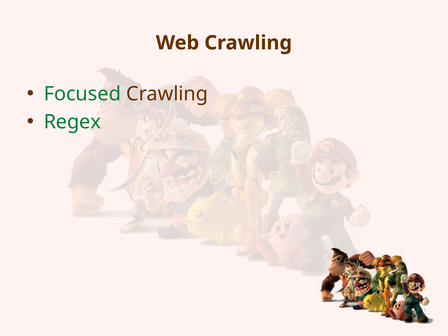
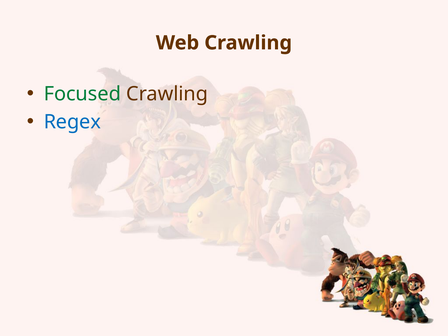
Regex colour: green -> blue (72, 122)
